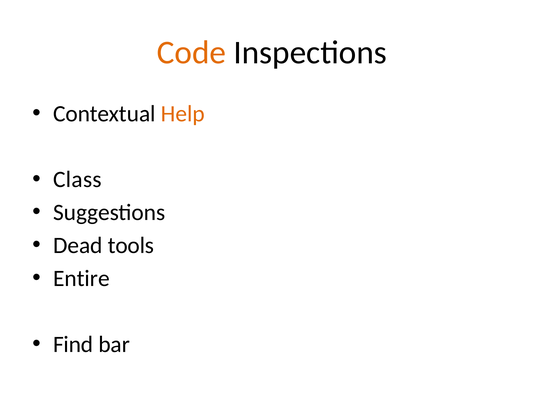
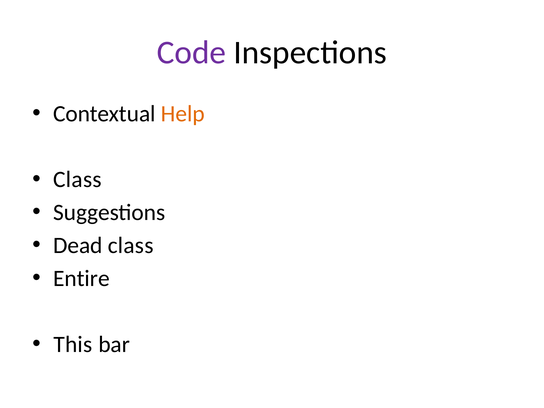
Code colour: orange -> purple (191, 53)
Dead tools: tools -> class (131, 245)
Find: Find -> This (73, 344)
